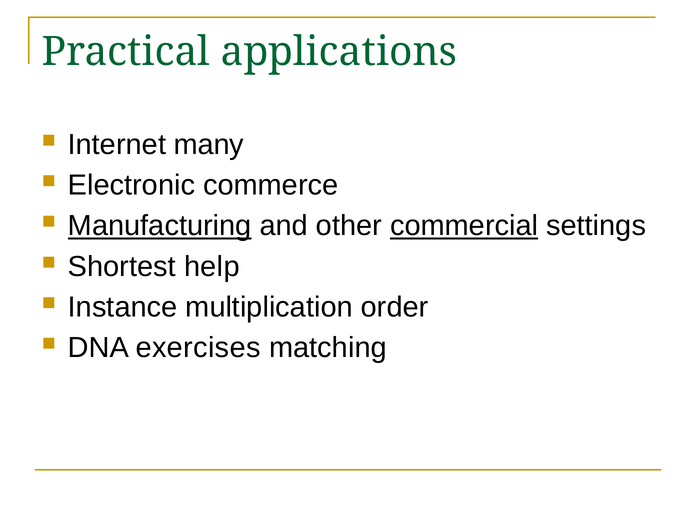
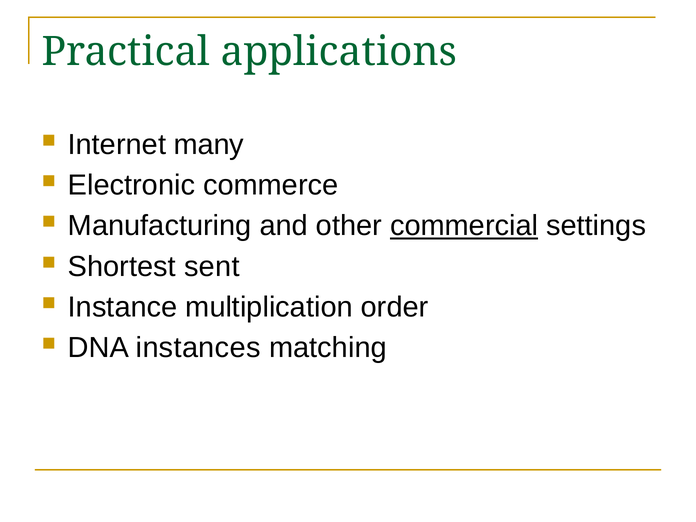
Manufacturing underline: present -> none (160, 226)
help: help -> sent (212, 267)
exercises: exercises -> instances (198, 348)
